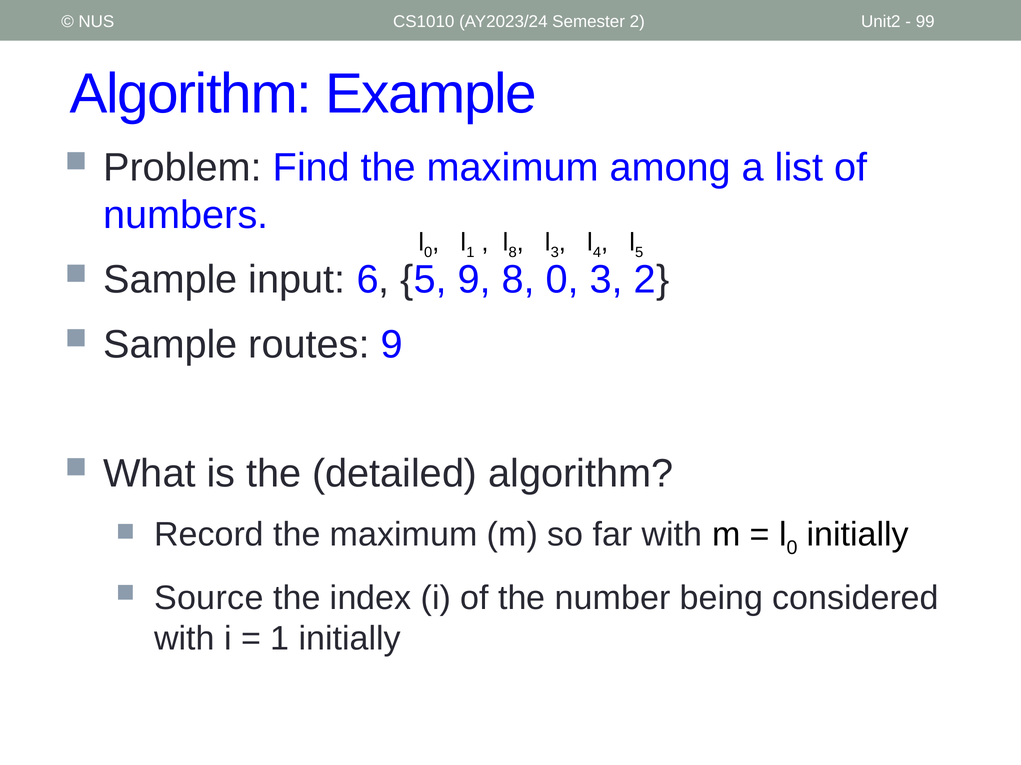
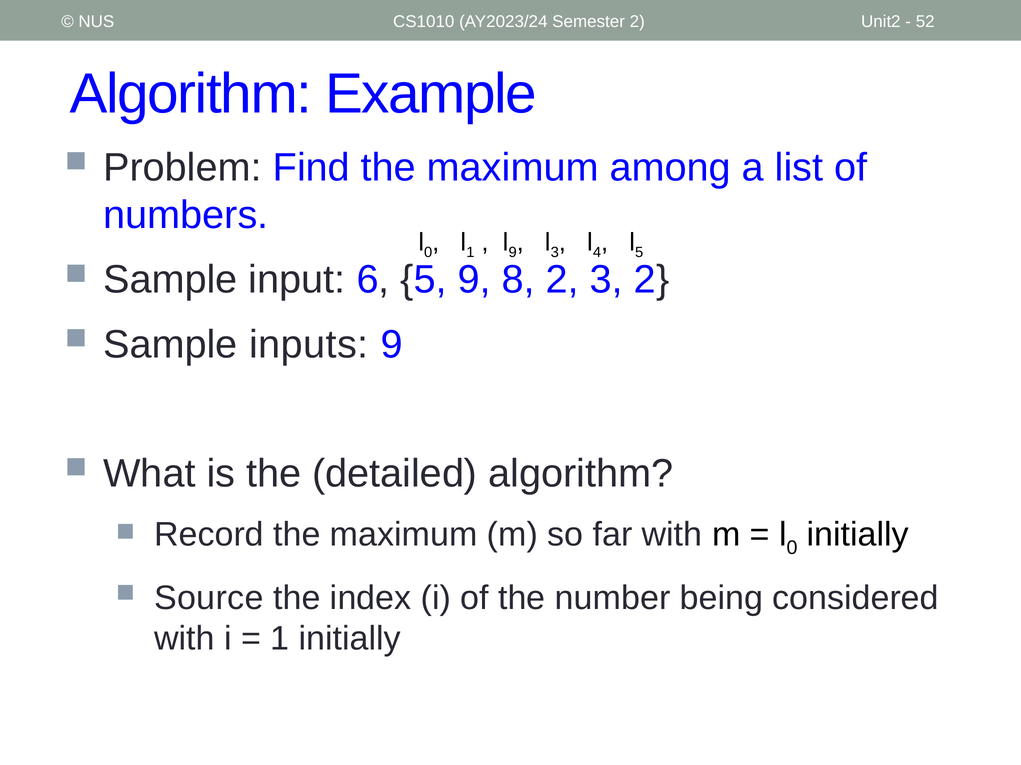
99: 99 -> 52 (925, 22)
8: 8 -> 9 (513, 252)
8 0: 0 -> 2 (562, 280)
routes: routes -> inputs (309, 345)
